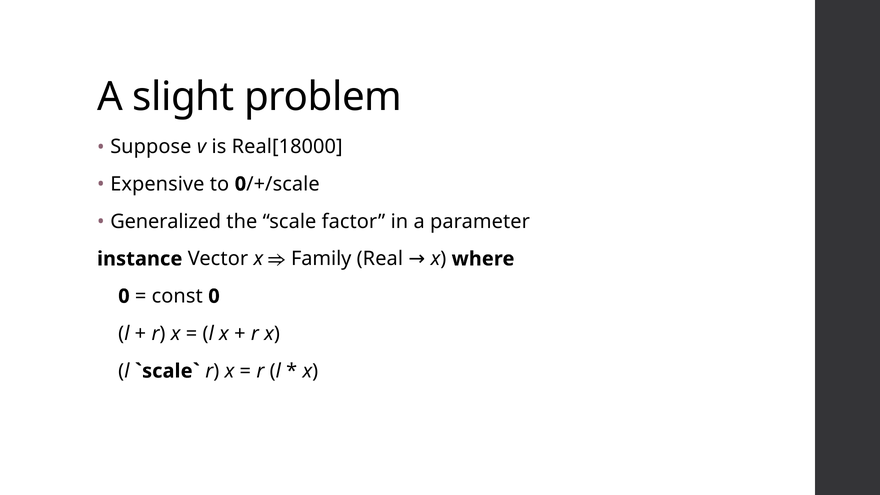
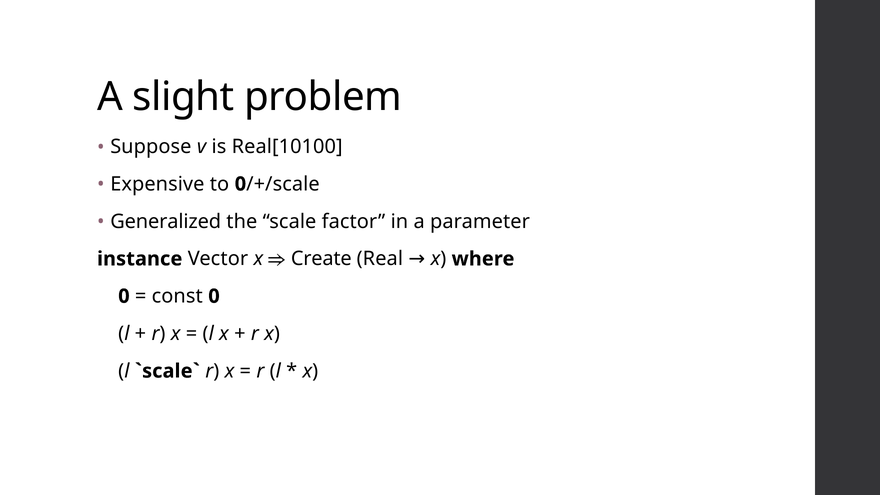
Real[18000: Real[18000 -> Real[10100 (287, 147)
Family: Family -> Create (321, 259)
